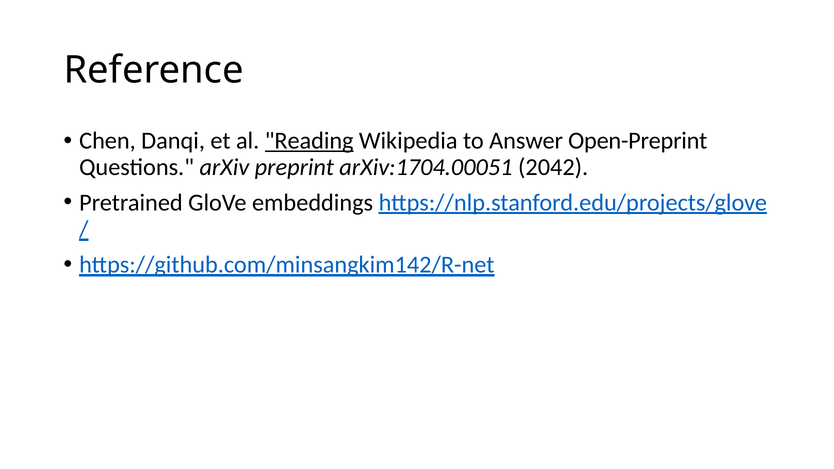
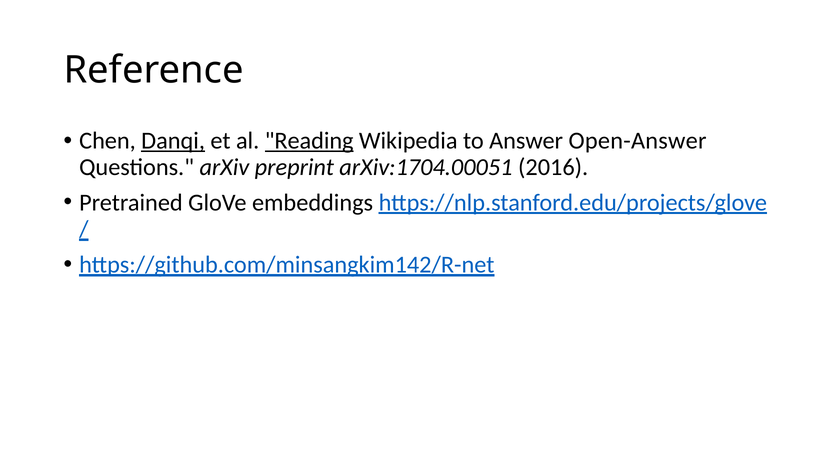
Danqi underline: none -> present (173, 141)
Open-Preprint: Open-Preprint -> Open-Answer (638, 141)
2042: 2042 -> 2016 (553, 167)
